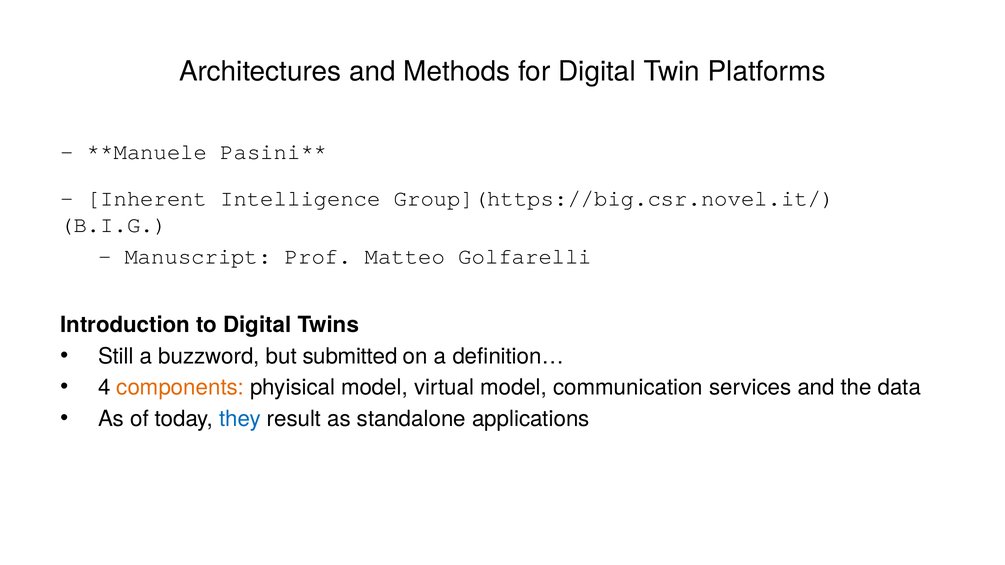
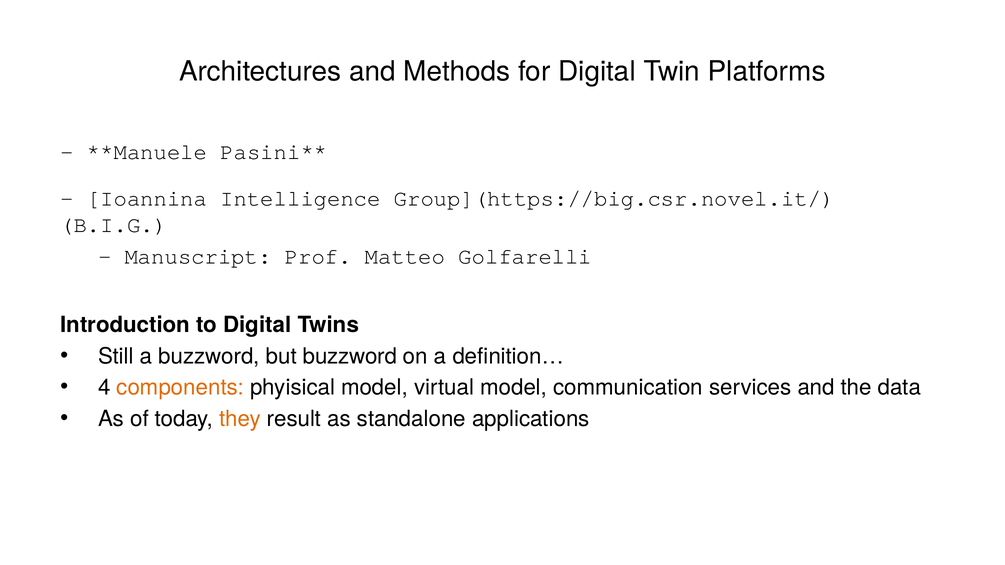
Inherent: Inherent -> Ioannina (147, 198)
but submitted: submitted -> buzzword (350, 356)
they colour: blue -> orange (240, 419)
